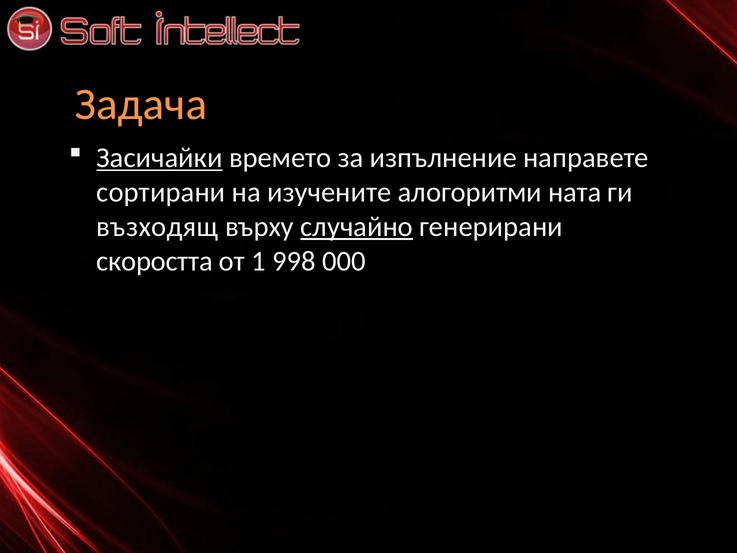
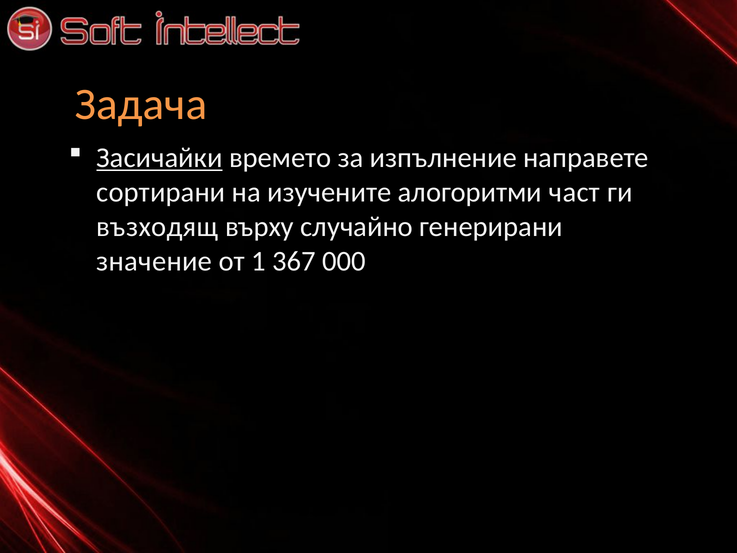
ната: ната -> част (574, 192)
случайно underline: present -> none (357, 227)
скоростта: скоростта -> значение (154, 261)
998: 998 -> 367 (294, 261)
